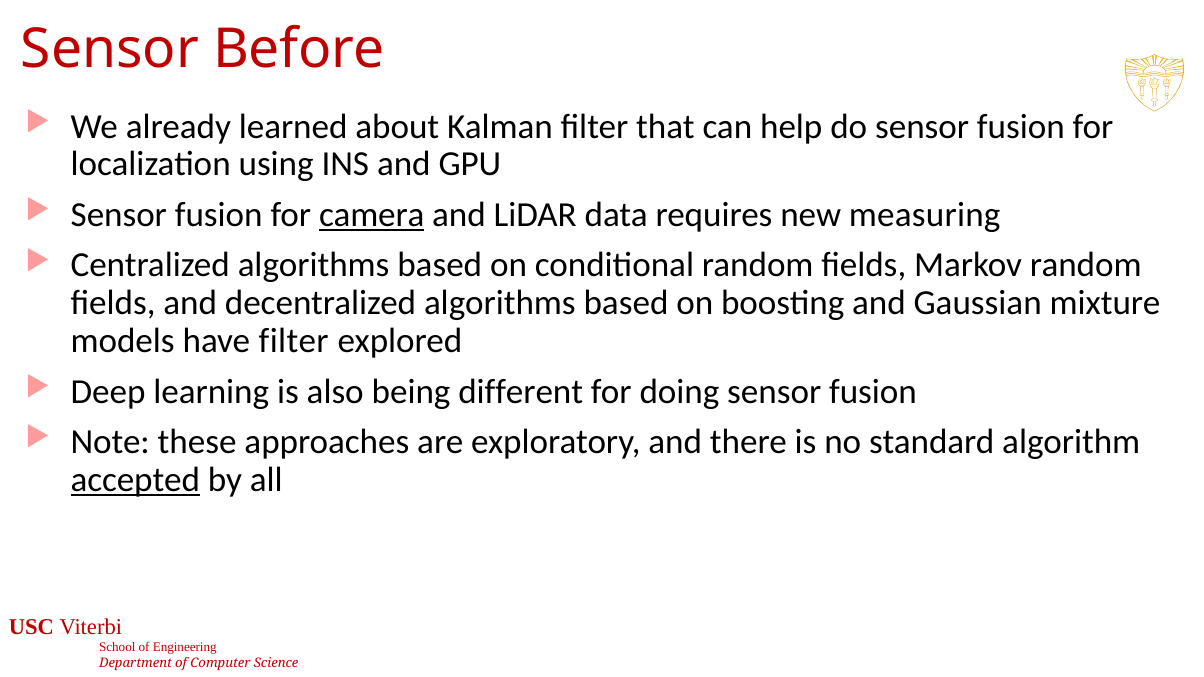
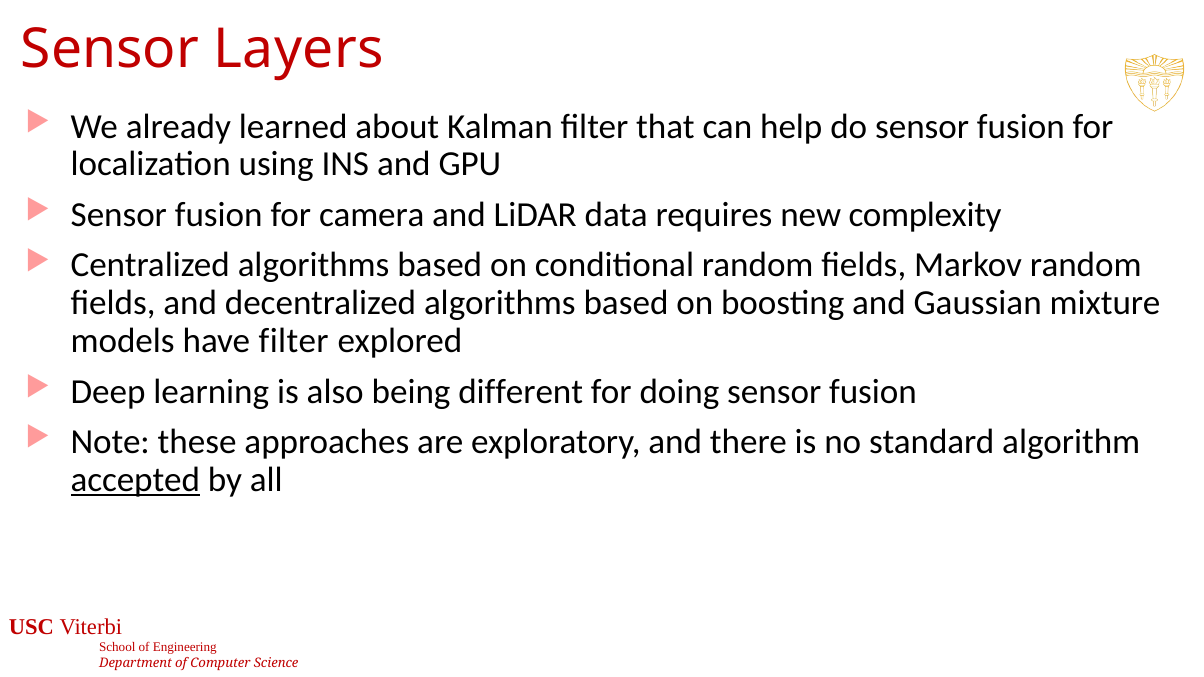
Before: Before -> Layers (299, 49)
camera underline: present -> none (372, 215)
measuring: measuring -> complexity (925, 215)
